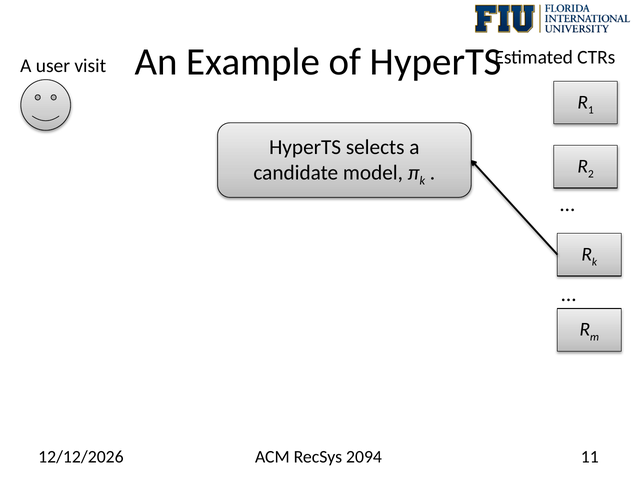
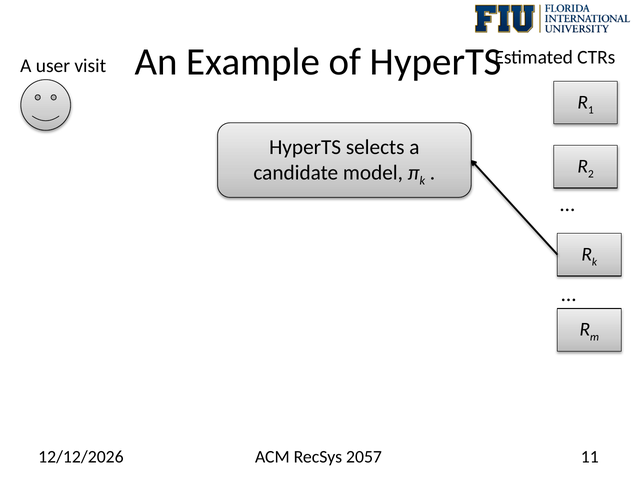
2094: 2094 -> 2057 (364, 457)
